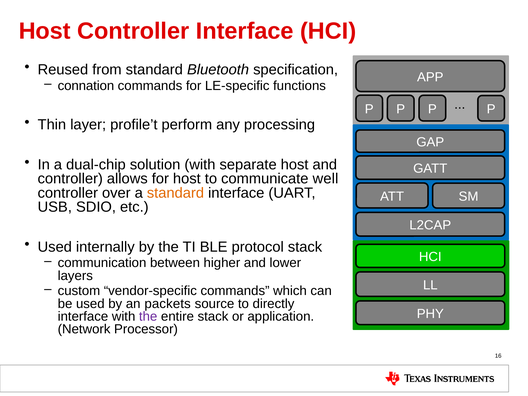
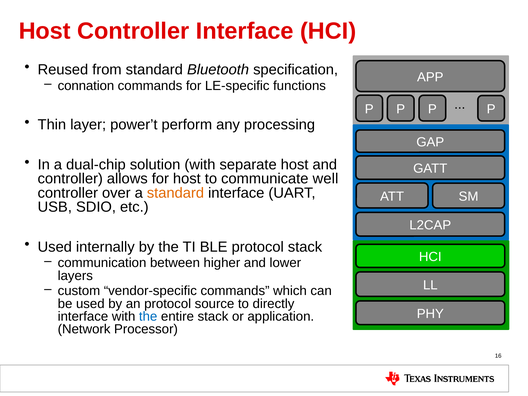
profile’t: profile’t -> power’t (134, 125)
an packets: packets -> protocol (168, 304)
the colour: purple -> blue (148, 316)
